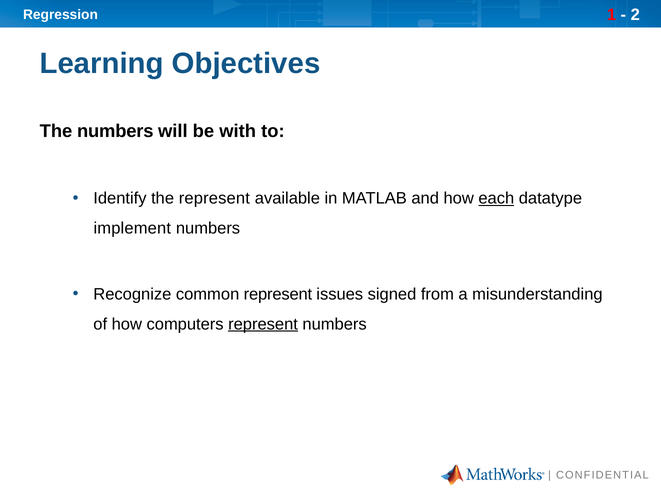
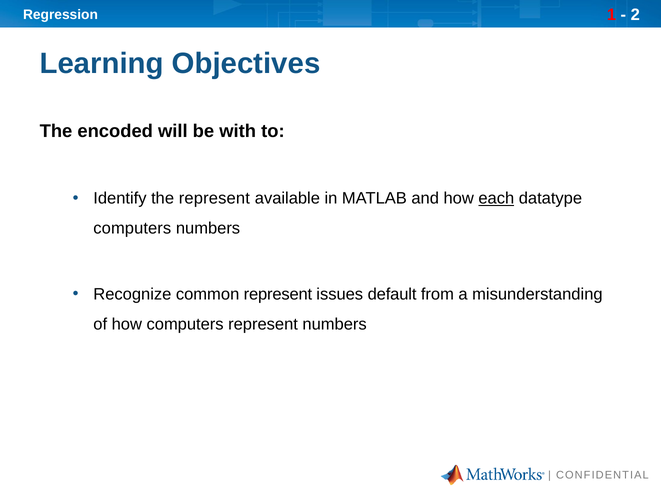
The numbers: numbers -> encoded (115, 131)
implement: implement -> computers (132, 228)
signed: signed -> default (392, 294)
represent underline: present -> none (263, 324)
